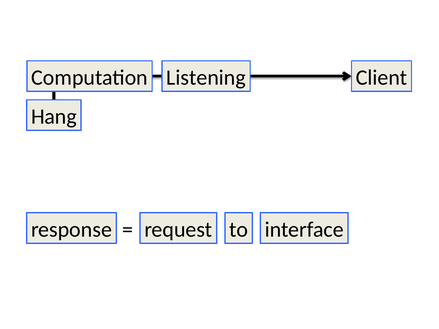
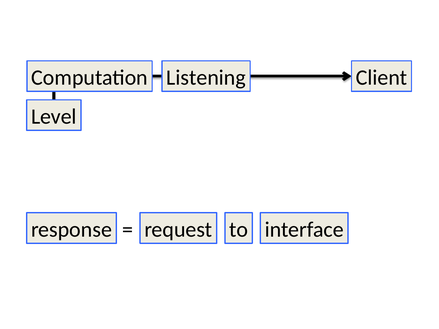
Hang: Hang -> Level (54, 117)
